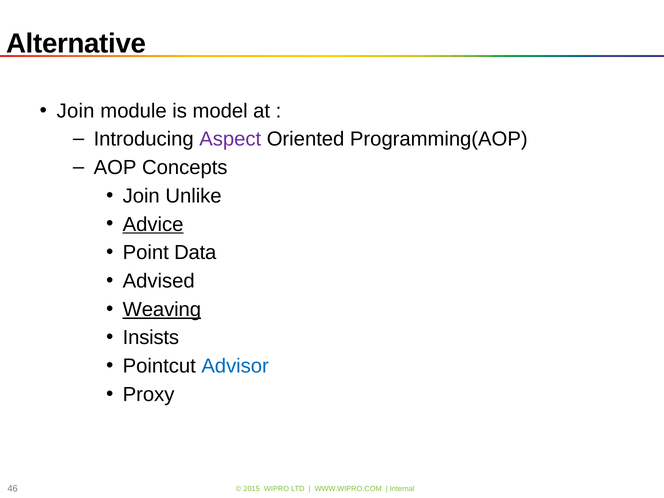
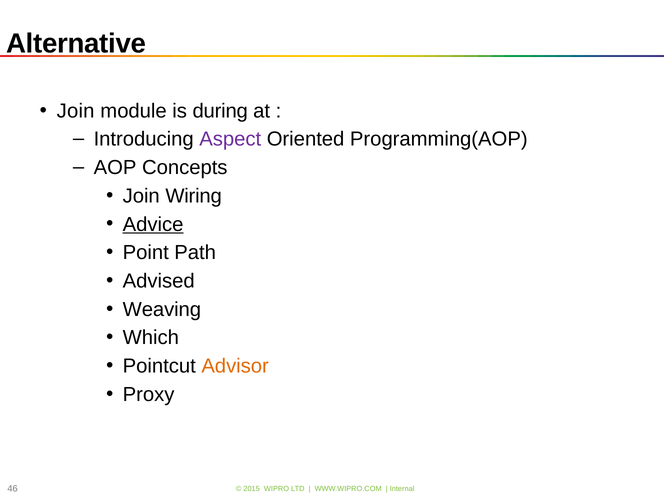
model: model -> during (220, 111)
Unlike: Unlike -> Wiring (194, 196)
Data: Data -> Path (195, 253)
Weaving underline: present -> none (162, 309)
Insists: Insists -> Which (151, 338)
Advisor colour: blue -> orange (235, 366)
